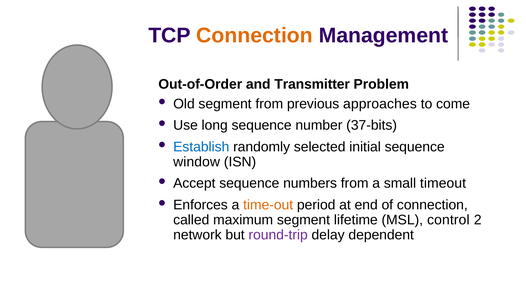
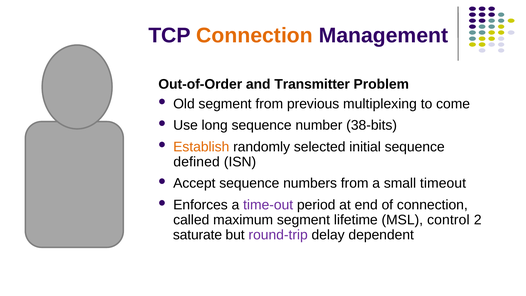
approaches: approaches -> multiplexing (380, 104)
37-bits: 37-bits -> 38-bits (372, 125)
Establish colour: blue -> orange (201, 147)
window: window -> defined (197, 162)
time-out colour: orange -> purple (268, 205)
network: network -> saturate (197, 235)
